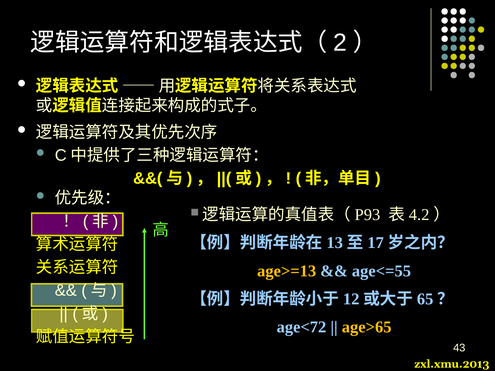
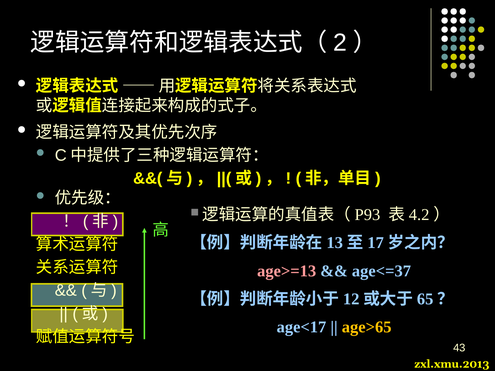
age>=13 colour: yellow -> pink (287, 271)
age<=55: age<=55 -> age<=37 (381, 271)
age<72: age<72 -> age<17 (301, 327)
